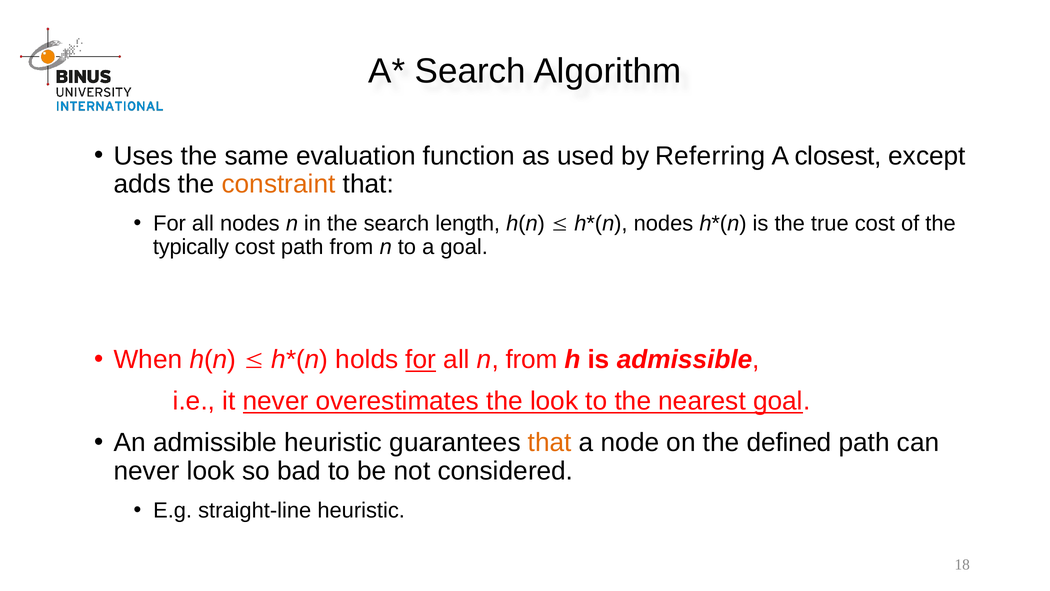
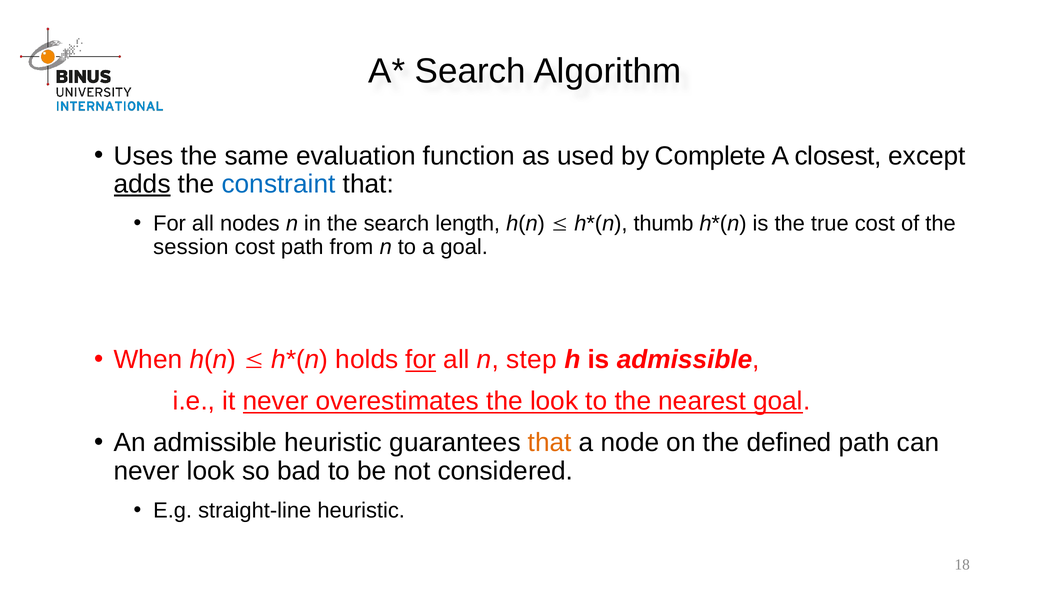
Referring: Referring -> Complete (710, 156)
adds underline: none -> present (142, 184)
constraint colour: orange -> blue (279, 184)
nodes: nodes -> thumb (664, 223)
typically: typically -> session (191, 247)
n from: from -> step (532, 360)
